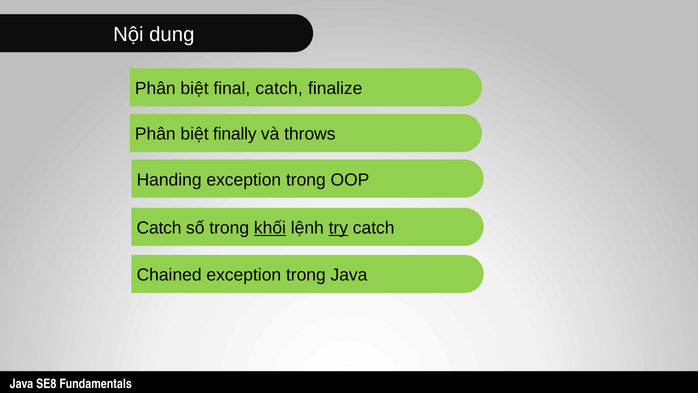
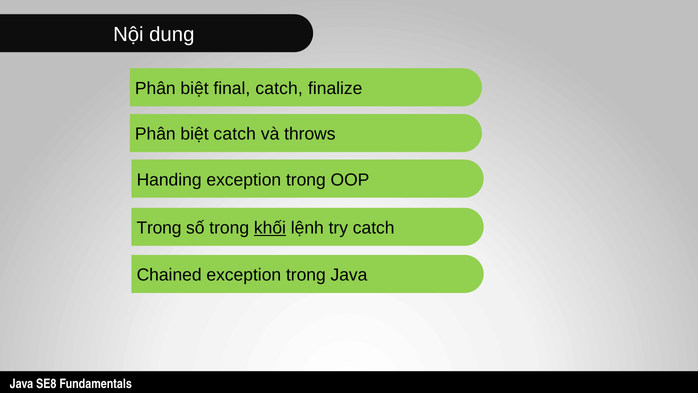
biệt finally: finally -> catch (235, 134)
Catch: Catch -> Trong (159, 228)
try underline: present -> none (338, 228)
